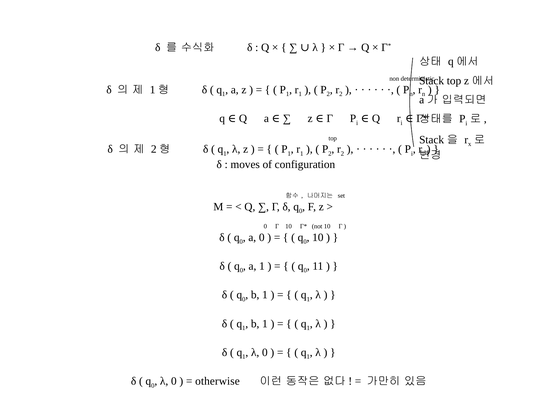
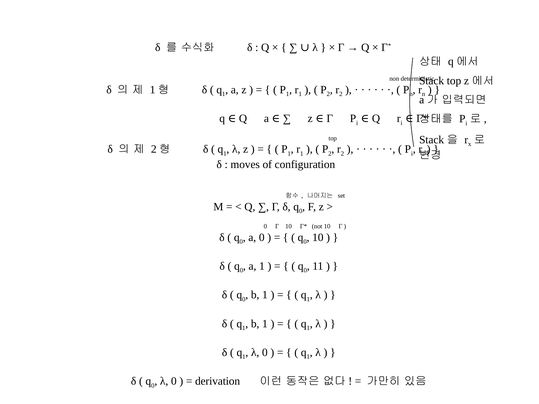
otherwise: otherwise -> derivation (218, 381)
